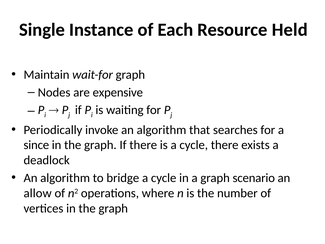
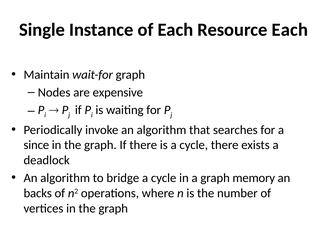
Resource Held: Held -> Each (290, 30)
scenario: scenario -> memory (254, 178)
allow: allow -> backs (38, 193)
